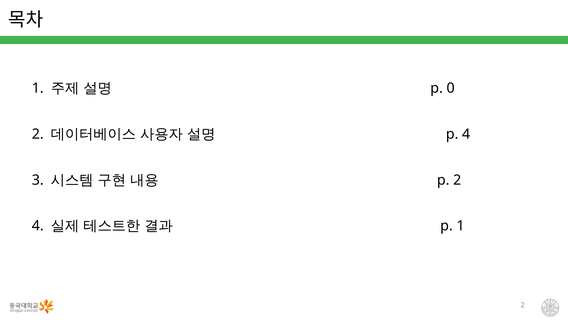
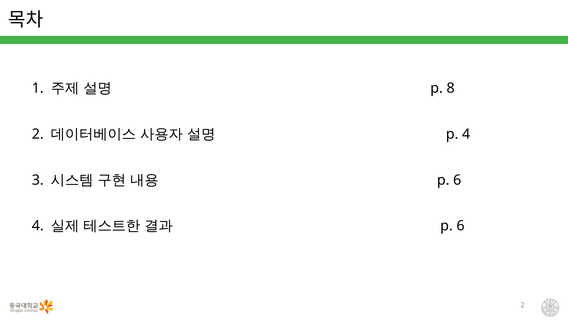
0: 0 -> 8 (451, 88)
2: 2 -> 6 (457, 180)
1: 1 -> 6 (460, 226)
